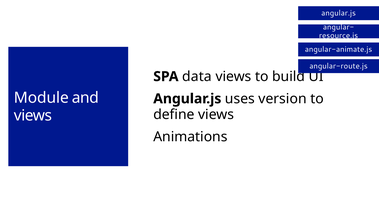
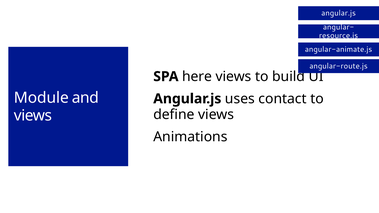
data: data -> here (197, 77)
version: version -> contact (283, 99)
